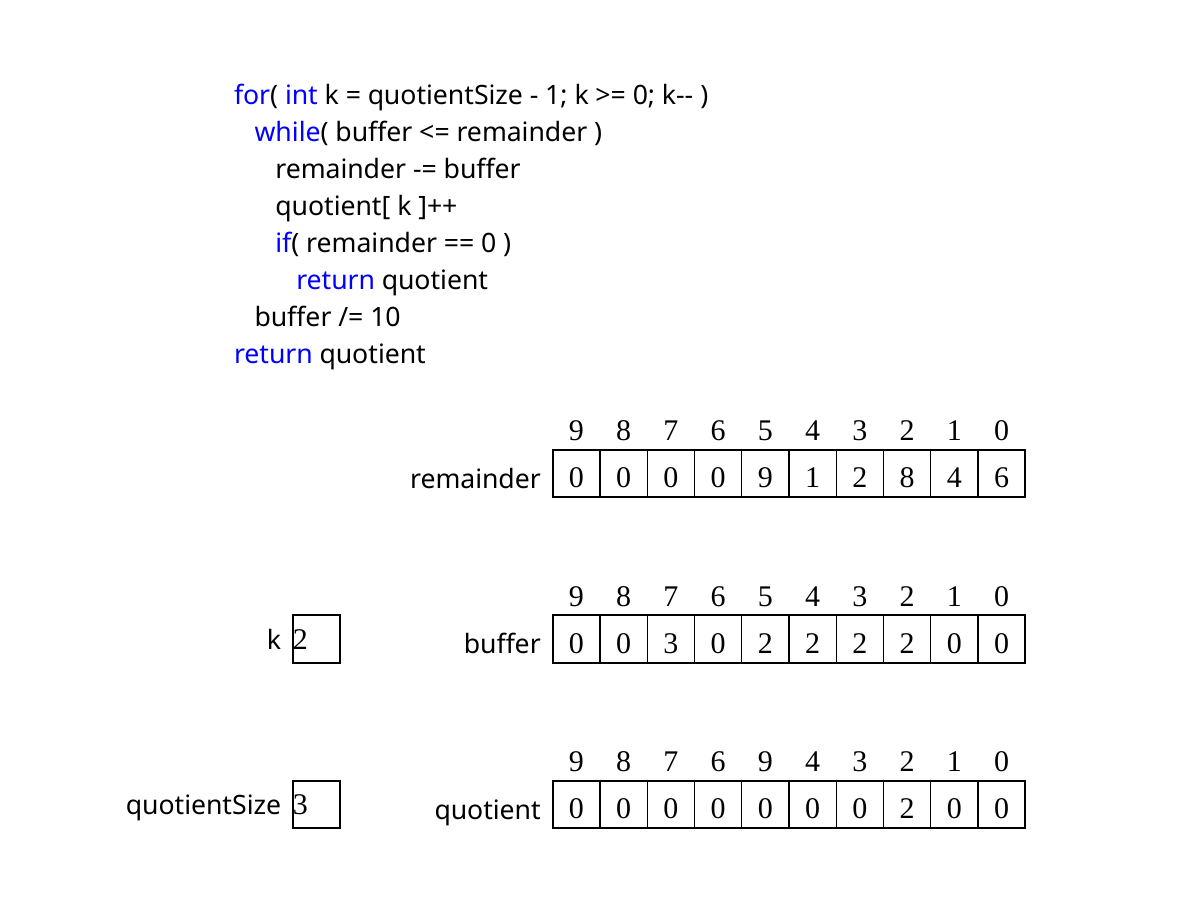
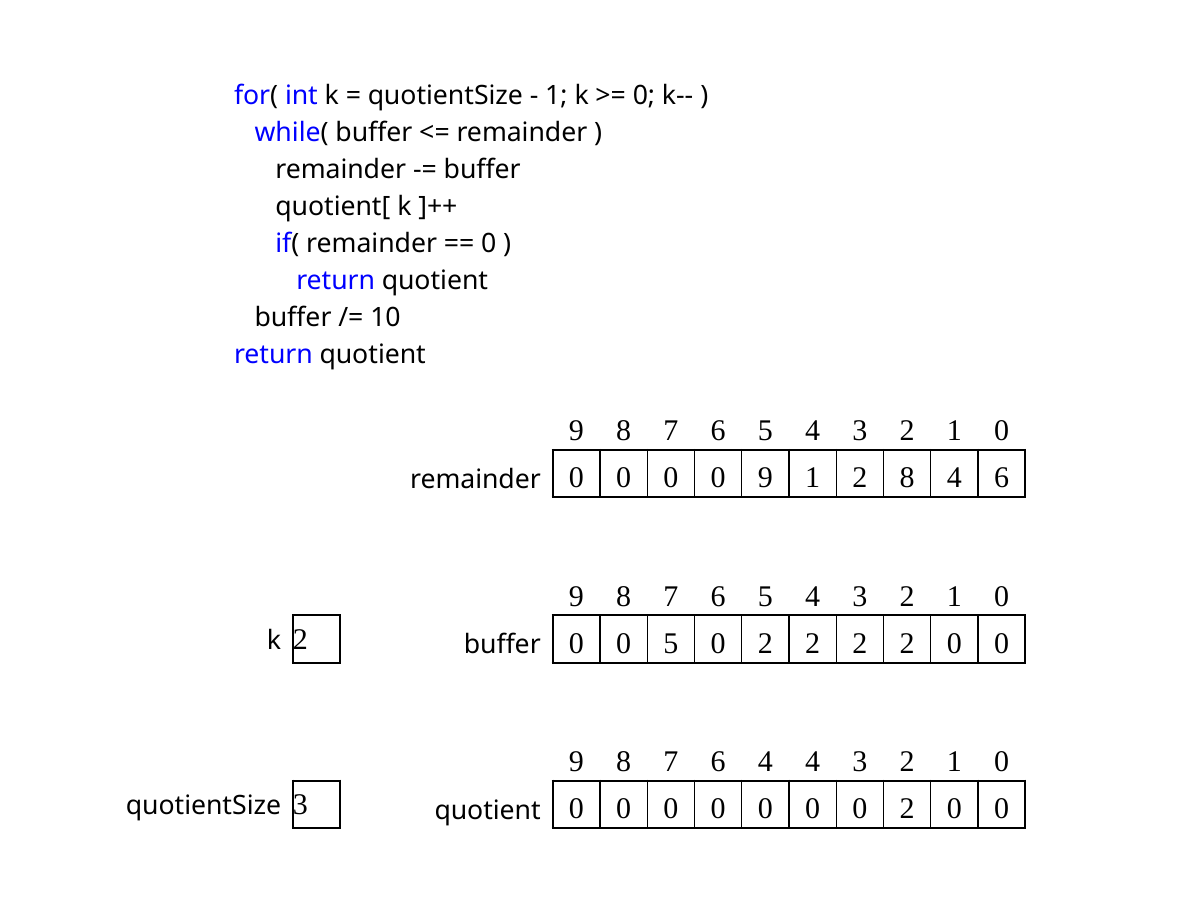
0 3: 3 -> 5 (671, 643)
7 6 9: 9 -> 4 (765, 762)
